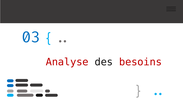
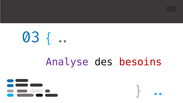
Analyse colour: red -> purple (67, 62)
